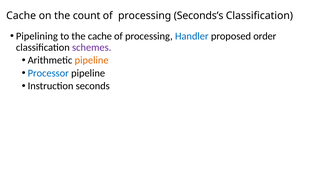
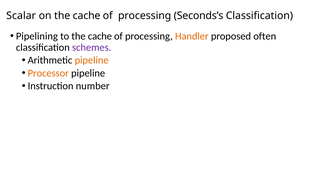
Cache: Cache -> Scalar (21, 16)
on the count: count -> cache (87, 16)
Handler colour: blue -> orange (192, 36)
order: order -> often (265, 36)
Processor colour: blue -> orange (48, 73)
seconds: seconds -> number (93, 86)
